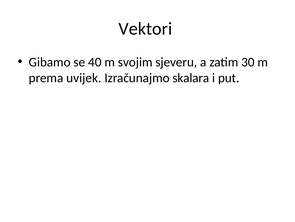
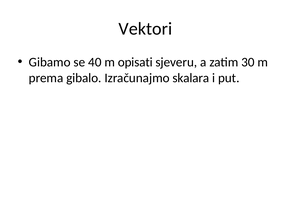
svojim: svojim -> opisati (135, 62)
uvijek: uvijek -> gibalo (84, 78)
